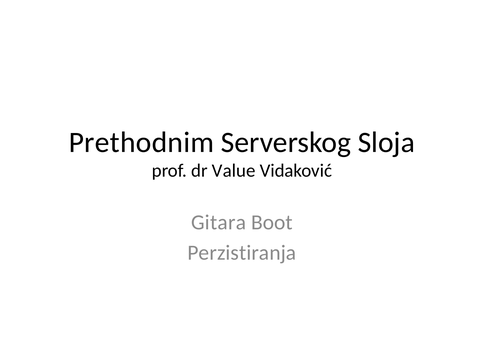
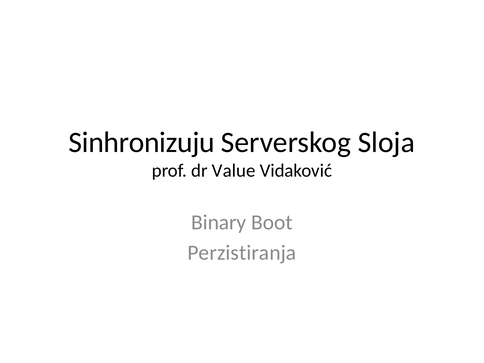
Prethodnim: Prethodnim -> Sinhronizuju (142, 142)
Gitara: Gitara -> Binary (219, 223)
